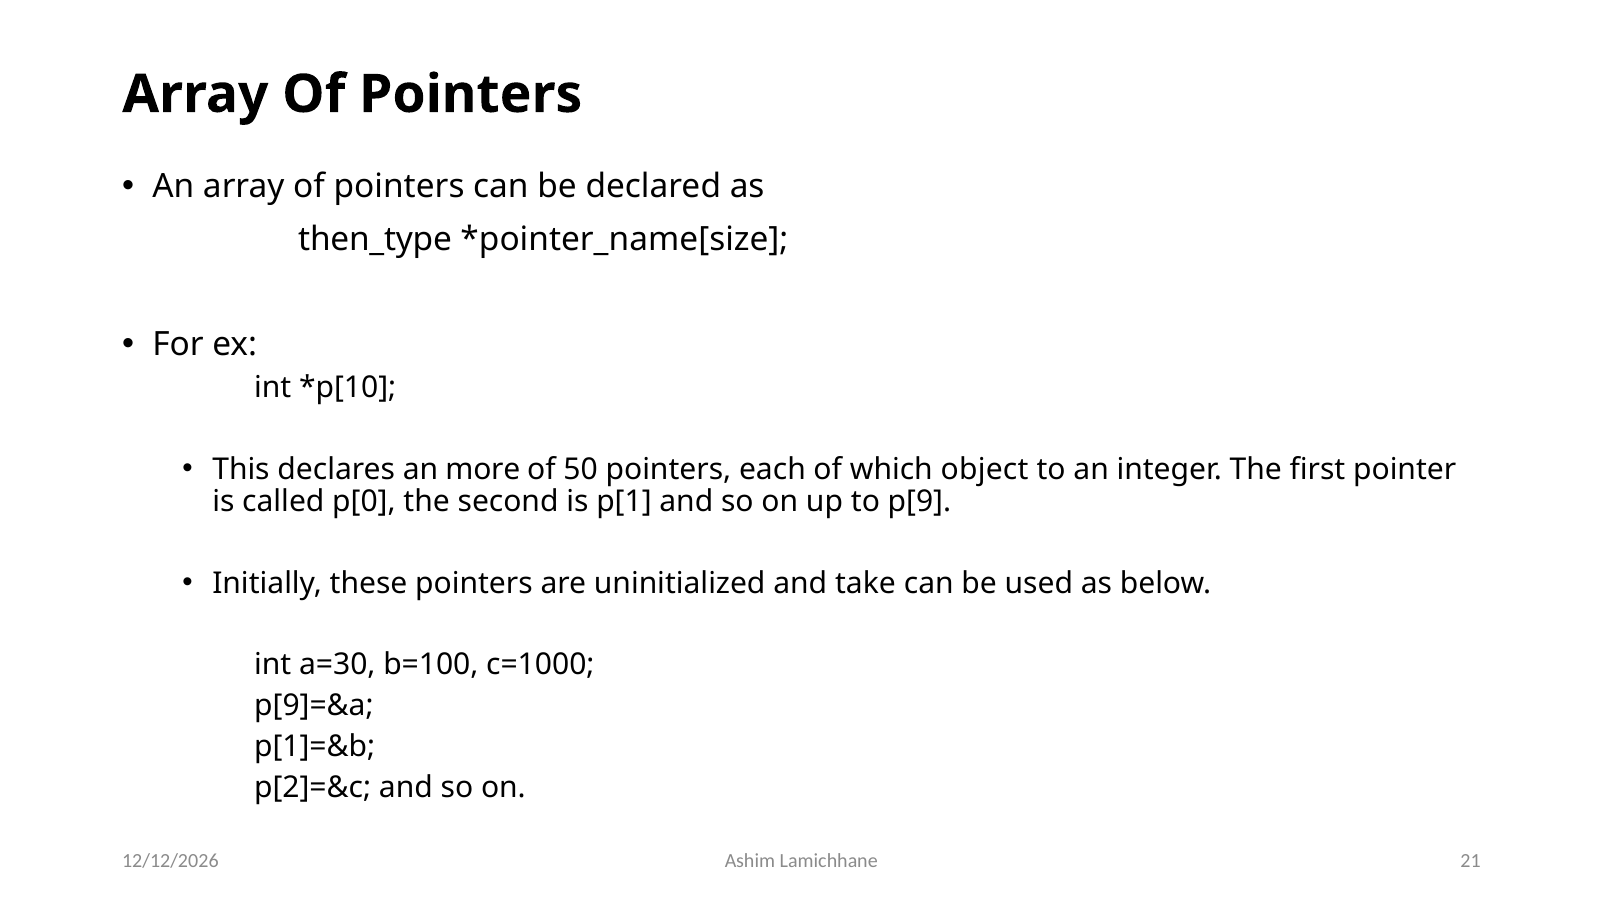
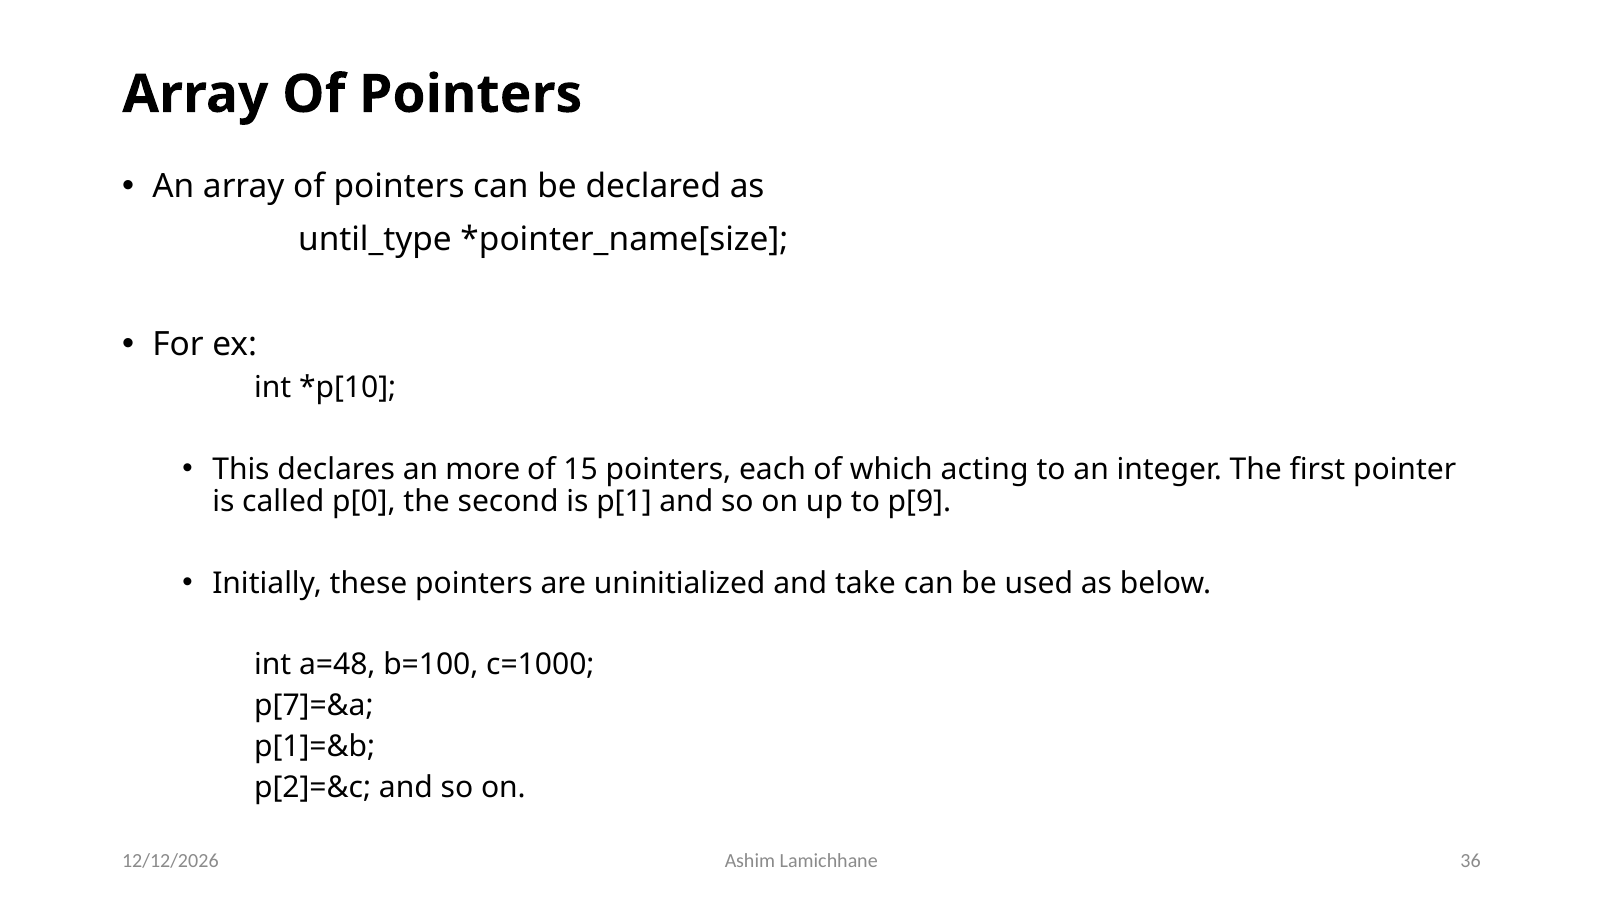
then_type: then_type -> until_type (375, 239)
50: 50 -> 15 (581, 469)
object: object -> acting (985, 469)
a=30: a=30 -> a=48 (337, 665)
p[9]=&a: p[9]=&a -> p[7]=&a (314, 705)
21: 21 -> 36 (1471, 861)
